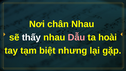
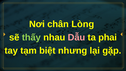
chân Nhau: Nhau -> Lòng (83, 24)
thấy colour: white -> light green (31, 37)
hoài: hoài -> phai (108, 37)
